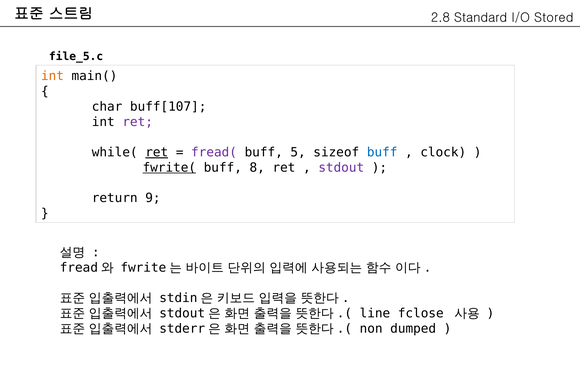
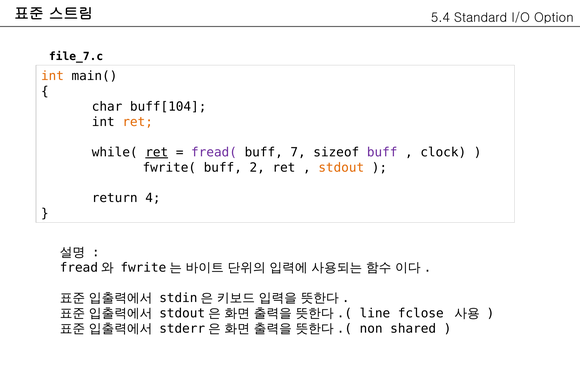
2.8: 2.8 -> 5.4 (440, 17)
Stored: Stored -> Option (554, 17)
file_5.c: file_5.c -> file_7.c (76, 56)
buff[107: buff[107 -> buff[104 (168, 107)
ret colour: purple -> orange (138, 122)
5: 5 -> 7 (298, 152)
buff colour: blue -> purple (382, 152)
fwrite( underline: present -> none (169, 168)
8: 8 -> 2 (257, 168)
stdout colour: purple -> orange (341, 168)
9: 9 -> 4 (153, 198)
dumped: dumped -> shared (413, 328)
